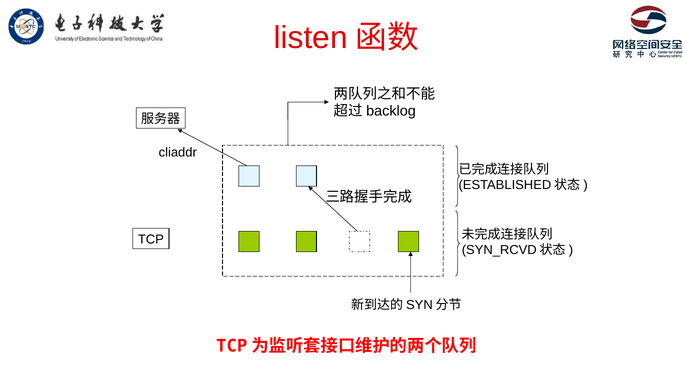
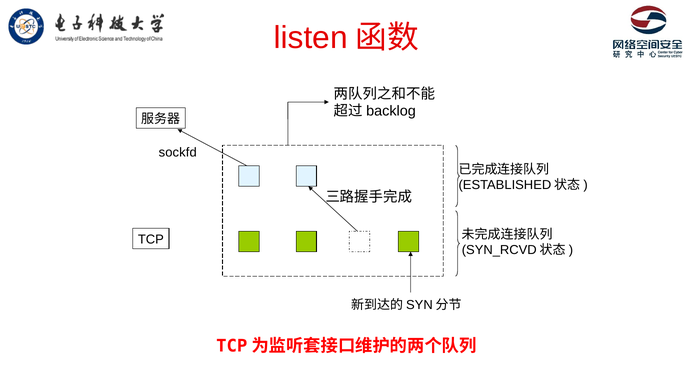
cliaddr: cliaddr -> sockfd (178, 153)
